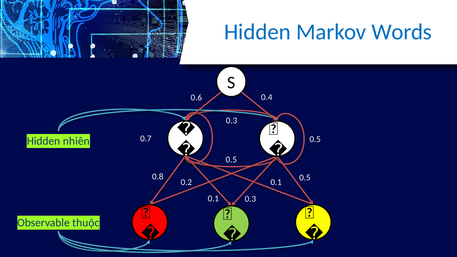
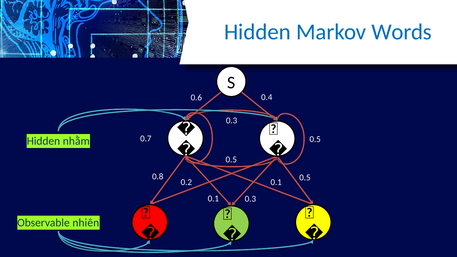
nhiên: nhiên -> nhằm (76, 141)
thuộc: thuộc -> nhiên (86, 223)
